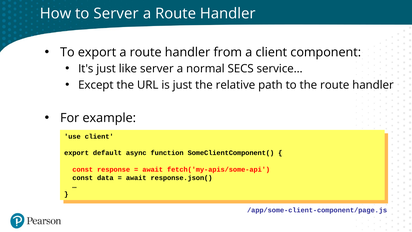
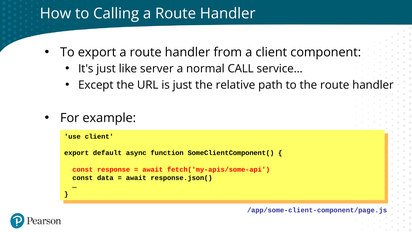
to Server: Server -> Calling (116, 14)
SECS: SECS -> CALL (241, 69)
